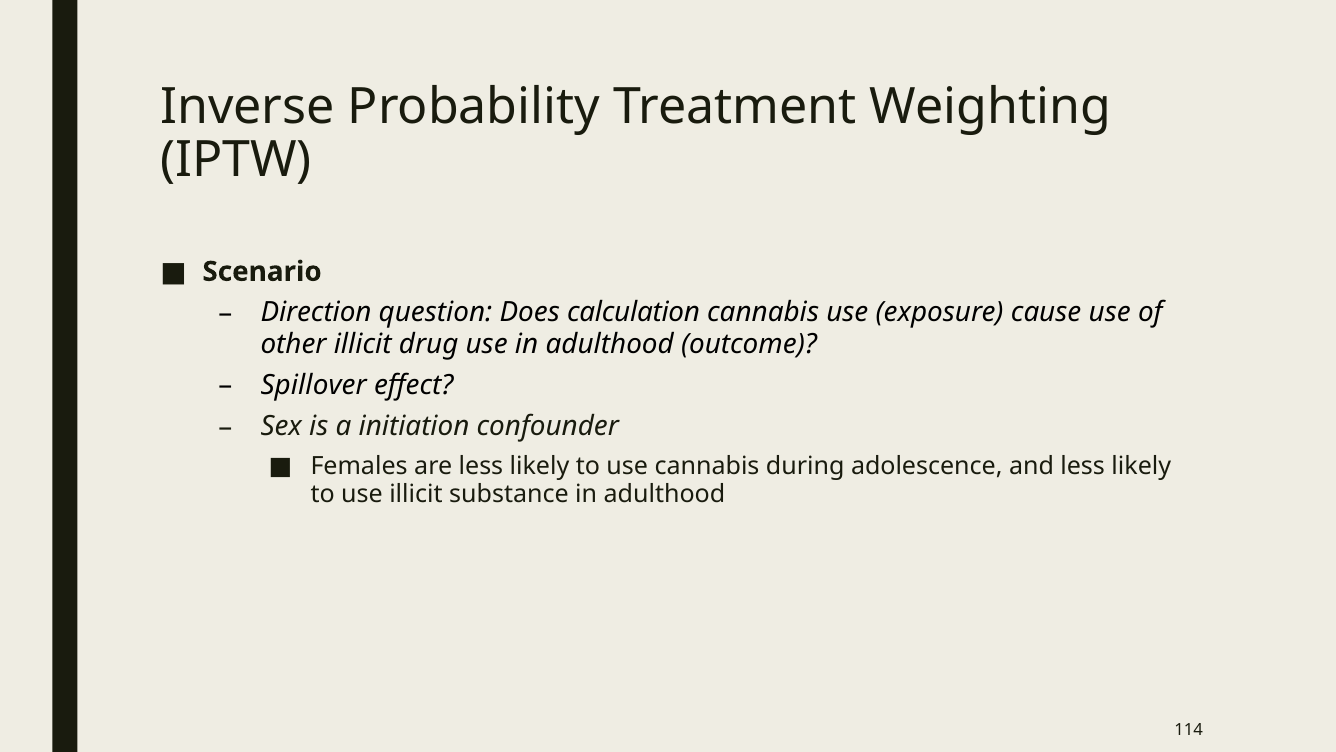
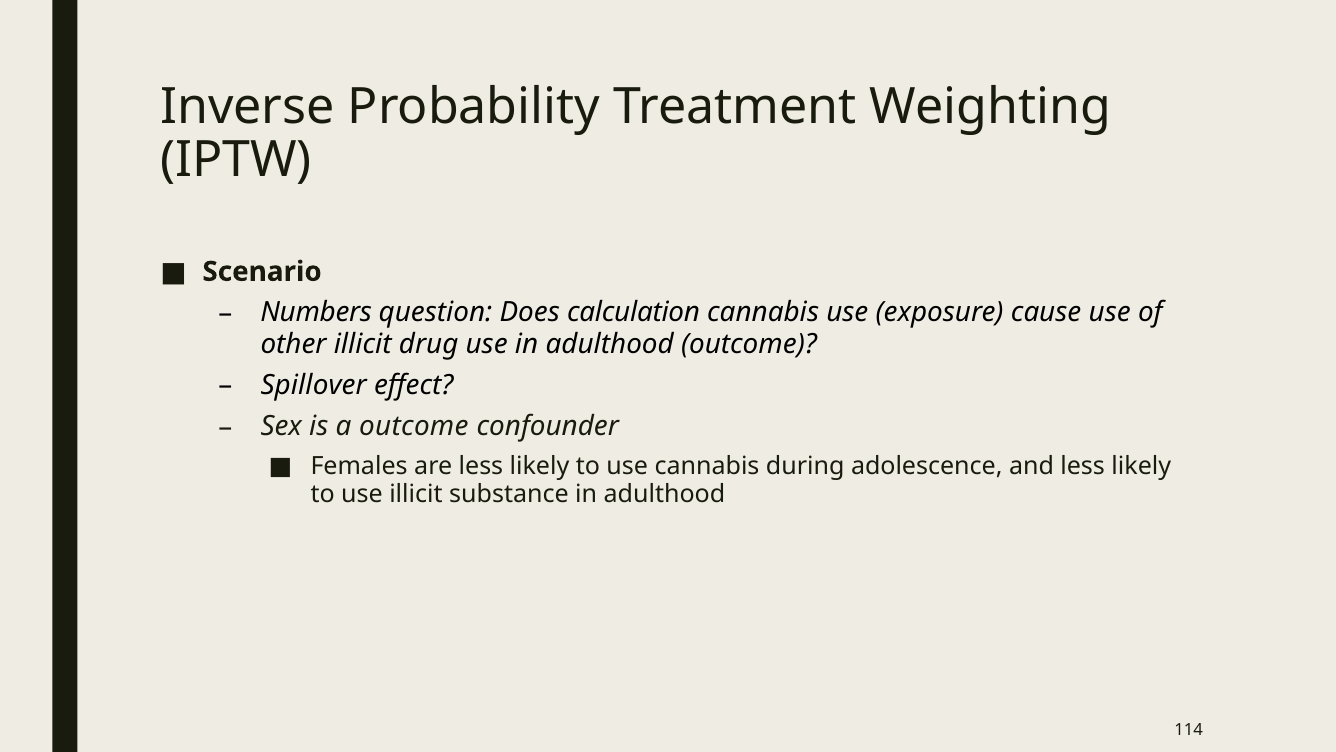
Direction: Direction -> Numbers (316, 313)
a initiation: initiation -> outcome (414, 426)
